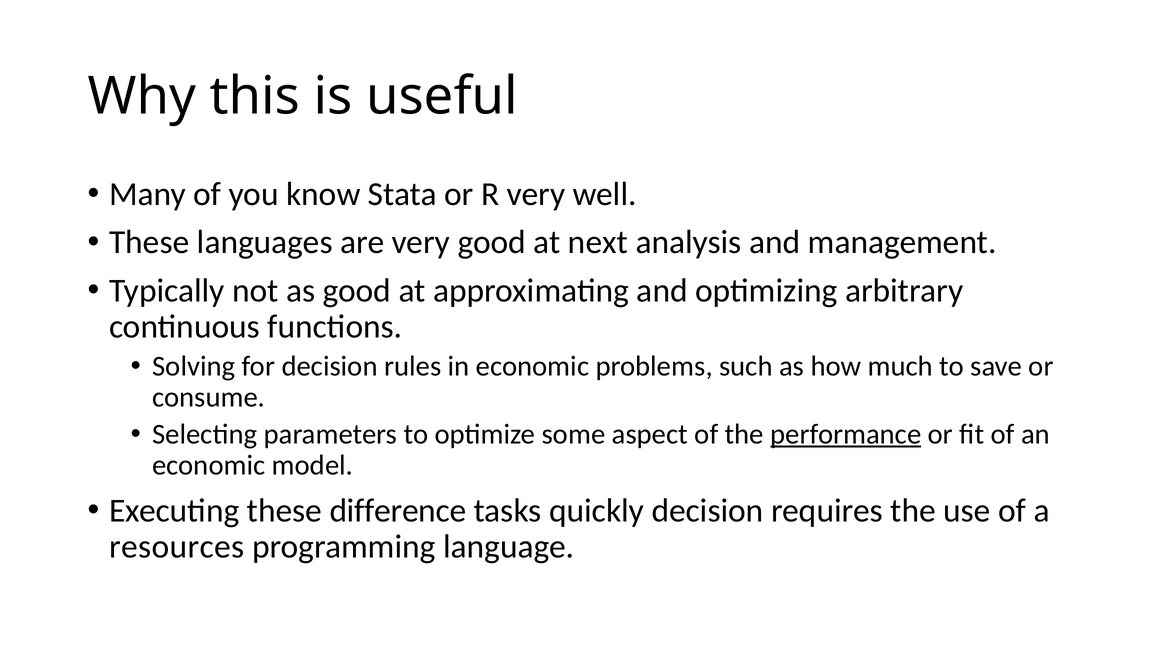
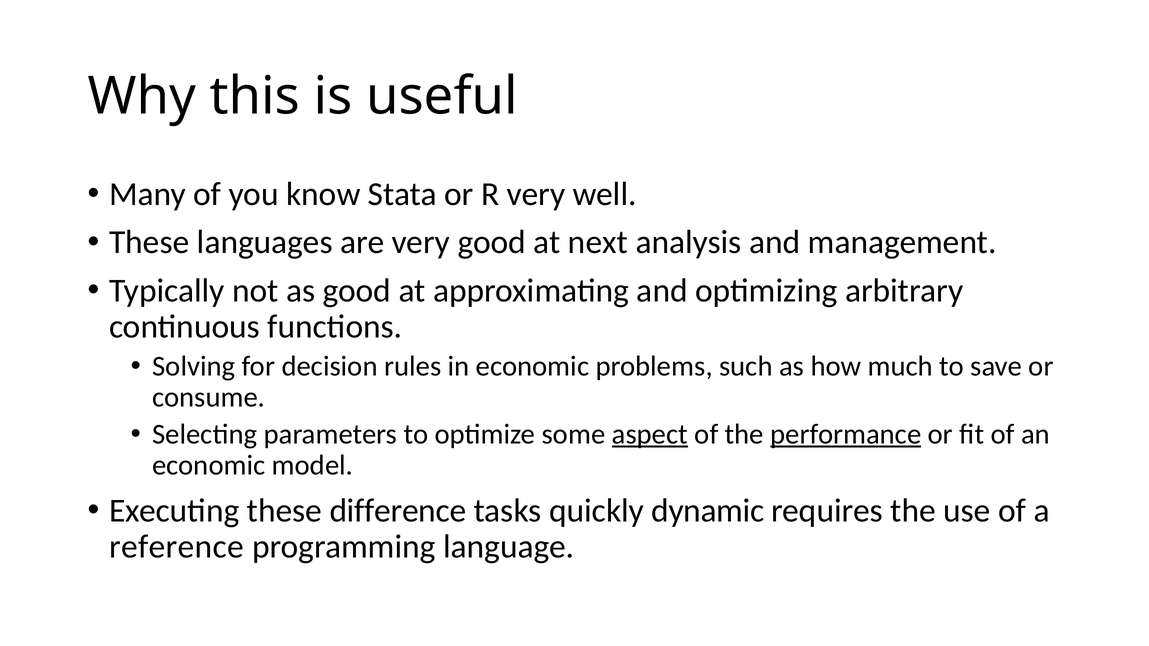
aspect underline: none -> present (650, 434)
quickly decision: decision -> dynamic (708, 511)
resources: resources -> reference (177, 547)
